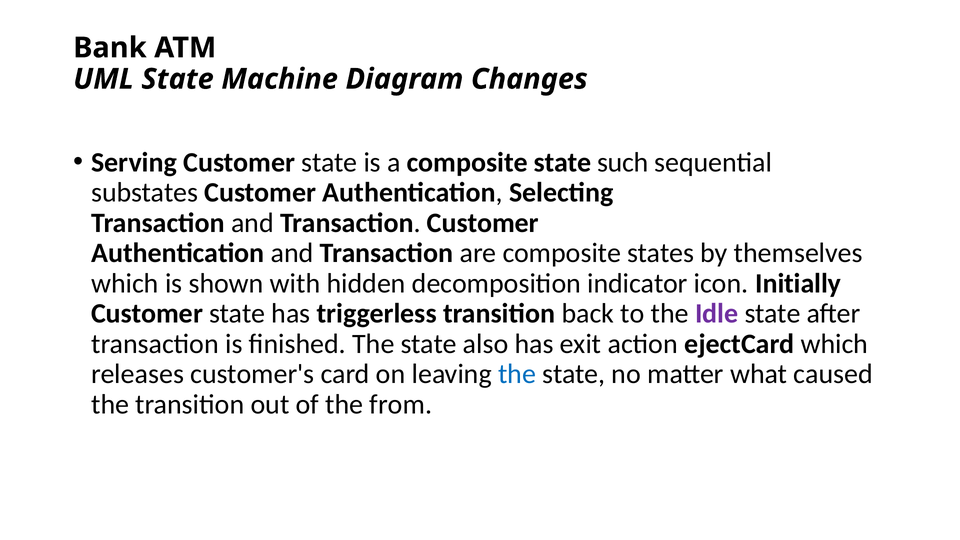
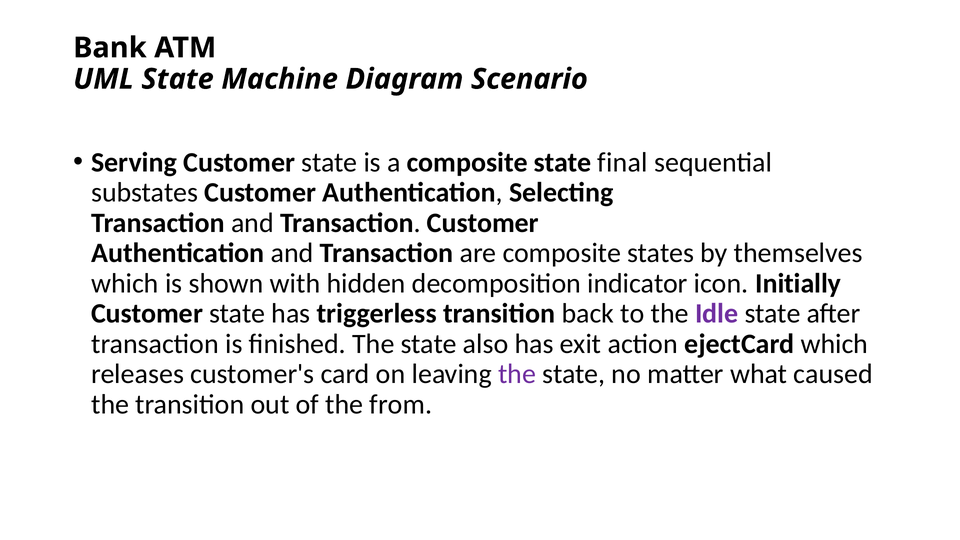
Changes: Changes -> Scenario (529, 79)
such: such -> final (623, 162)
the colour: blue -> purple (517, 374)
